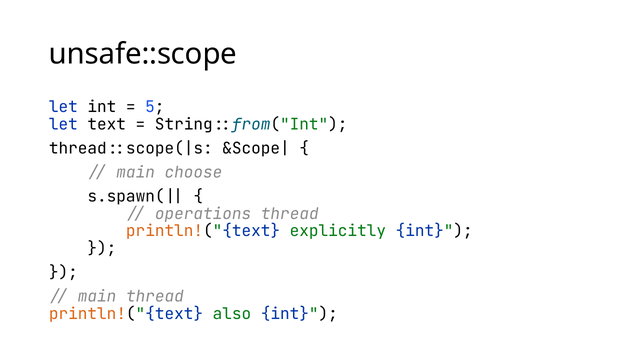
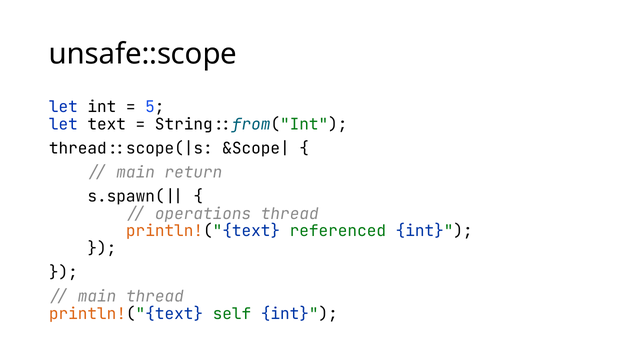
choose: choose -> return (193, 172)
explicitly: explicitly -> referenced (338, 231)
also: also -> self (232, 314)
